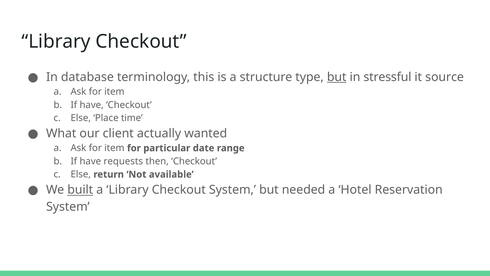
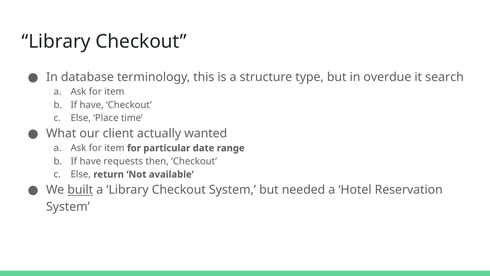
but underline: present -> none (337, 77)
stressful: stressful -> overdue (387, 77)
source: source -> search (445, 77)
